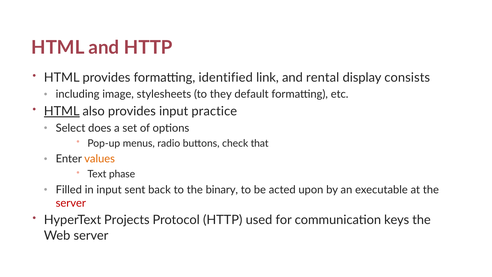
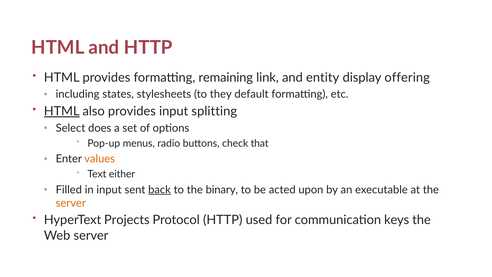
identified: identified -> remaining (226, 77)
rental: rental -> entity (323, 77)
consists: consists -> offering (407, 77)
image: image -> states (118, 94)
practice: practice -> splitting (214, 111)
phase: phase -> either (122, 174)
back underline: none -> present (160, 190)
server colour: red -> orange (71, 203)
